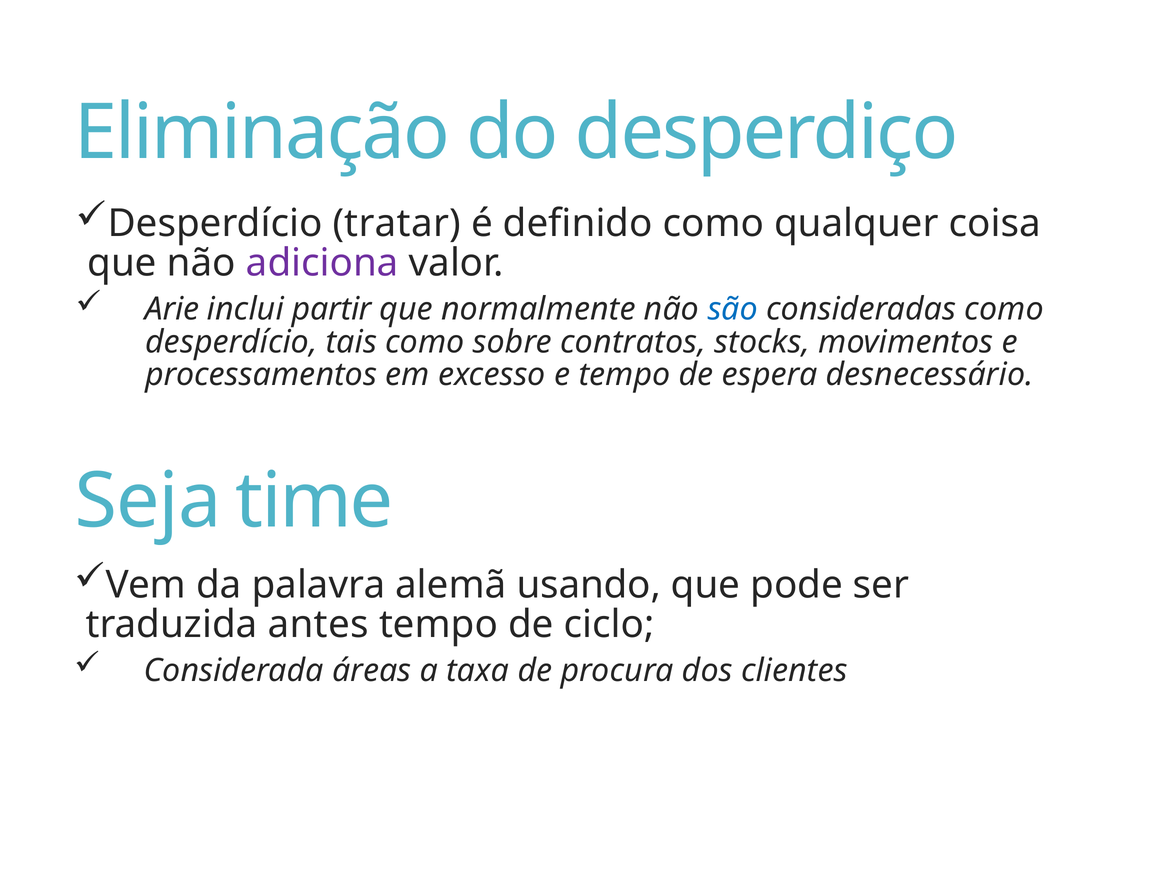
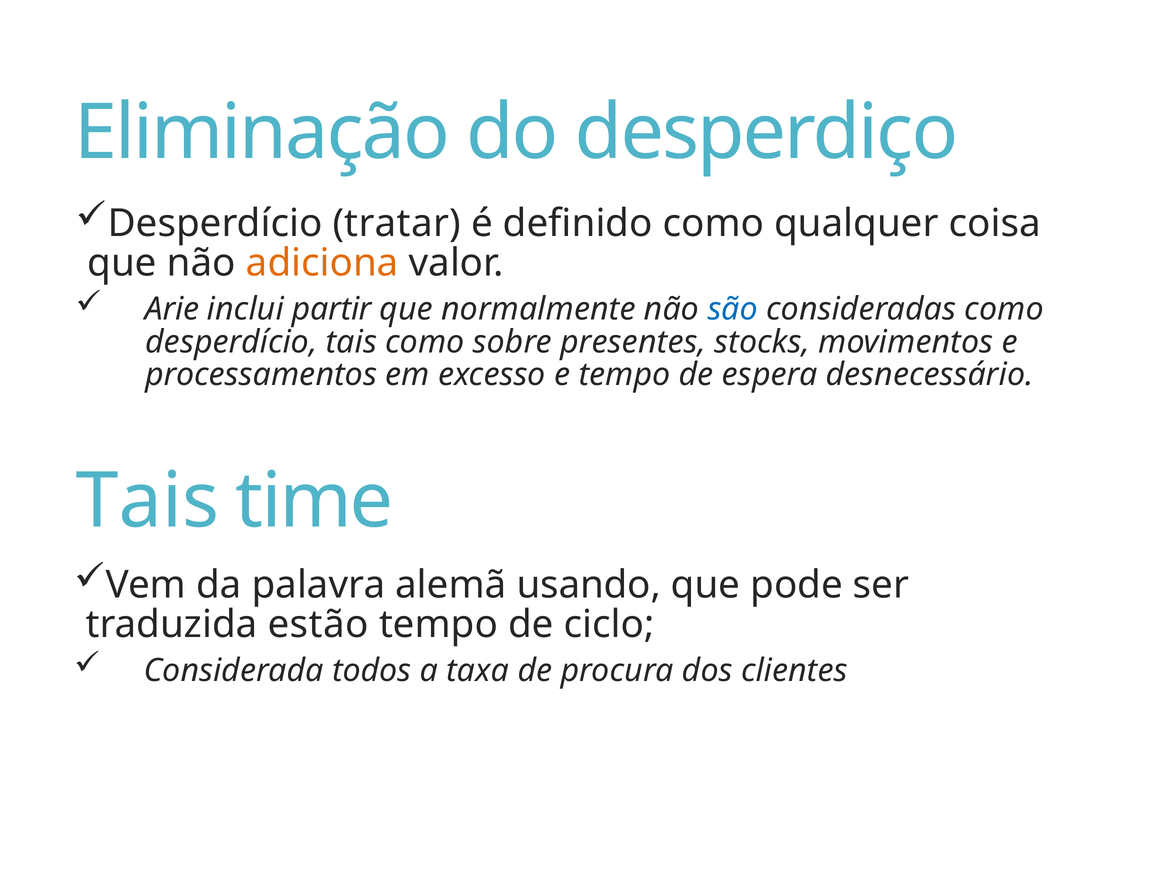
adiciona colour: purple -> orange (322, 263)
contratos: contratos -> presentes (633, 342)
Seja: Seja -> Tais (148, 502)
antes: antes -> estão (318, 625)
áreas: áreas -> todos (372, 671)
